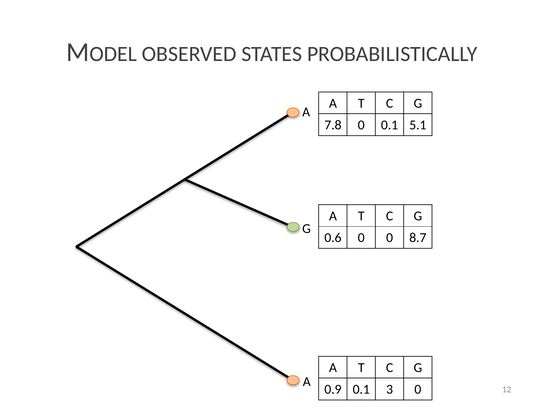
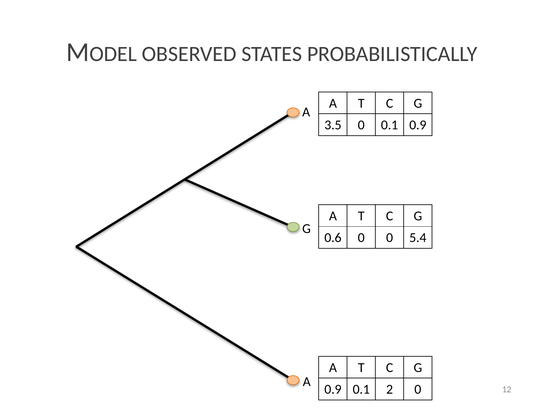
7.8: 7.8 -> 3.5 (333, 125)
0.1 5.1: 5.1 -> 0.9 (418, 125)
8.7: 8.7 -> 5.4 (418, 238)
3: 3 -> 2 (390, 389)
